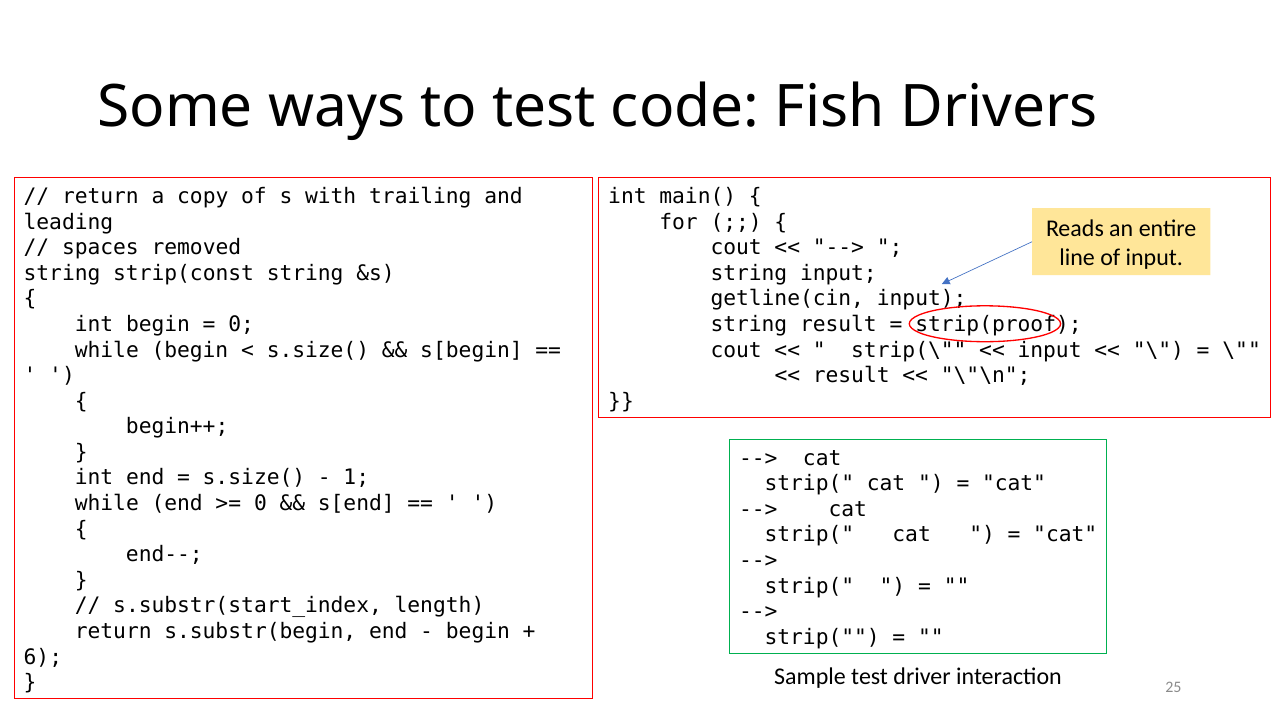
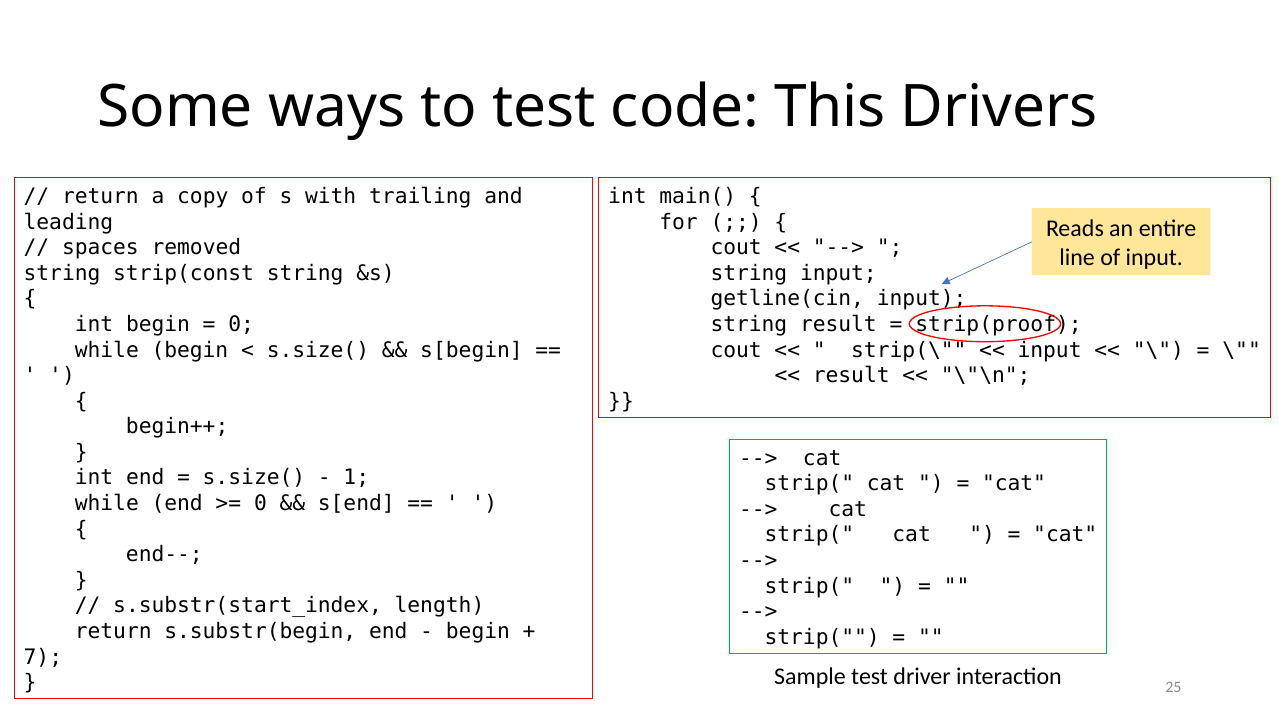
Fish: Fish -> This (830, 107)
6: 6 -> 7 (43, 657)
